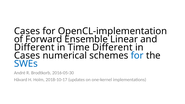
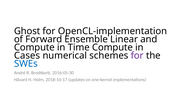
Cases: Cases -> Ghost (27, 31)
Different: Different -> Compute (34, 47)
Time Different: Different -> Compute (112, 47)
for colour: blue -> purple (137, 56)
